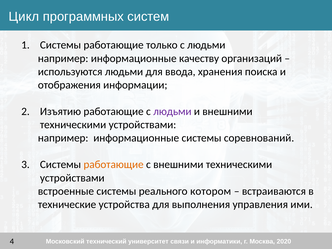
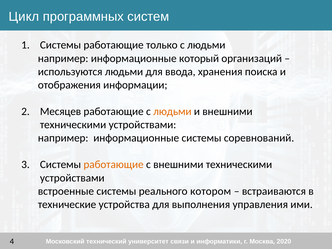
качеству: качеству -> который (199, 58)
Изъятию: Изъятию -> Месяцев (61, 111)
людьми colour: purple -> orange (172, 111)
